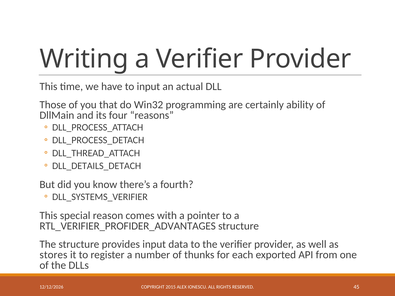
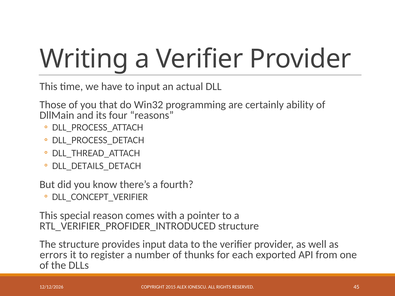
DLL_SYSTEMS_VERIFIER: DLL_SYSTEMS_VERIFIER -> DLL_CONCEPT_VERIFIER (100, 197)
RTL_VERIFIER_PROFIDER_ADVANTAGES: RTL_VERIFIER_PROFIDER_ADVANTAGES -> RTL_VERIFIER_PROFIDER_INTRODUCED (128, 226)
stores: stores -> errors (53, 255)
